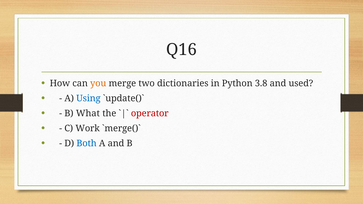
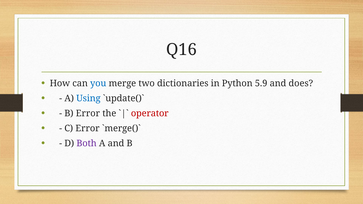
you colour: orange -> blue (98, 84)
3.8: 3.8 -> 5.9 (261, 84)
used: used -> does (301, 84)
B What: What -> Error (88, 114)
C Work: Work -> Error (88, 128)
Both colour: blue -> purple (87, 143)
